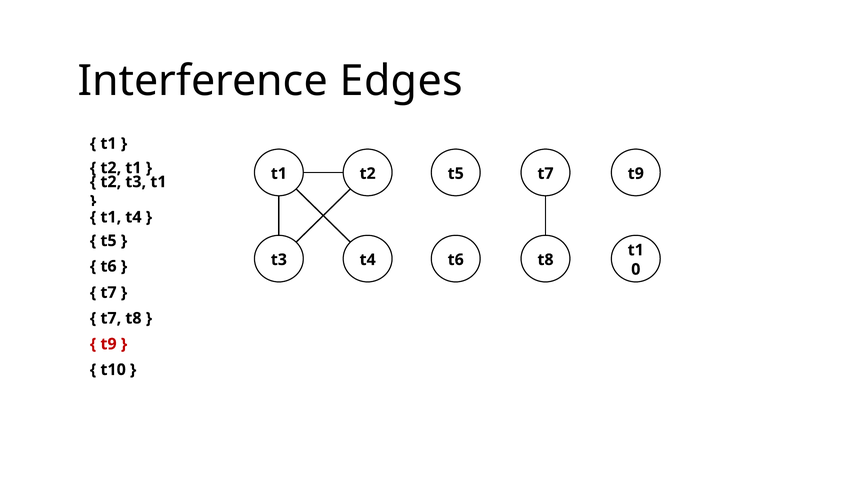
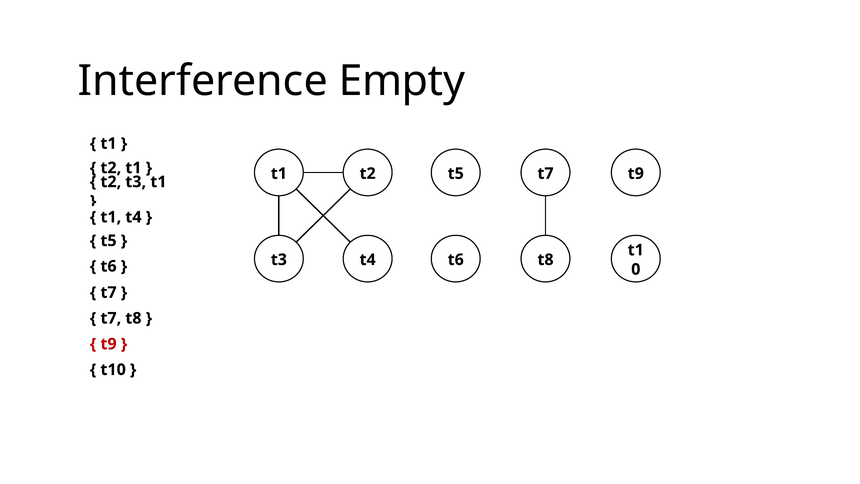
Edges: Edges -> Empty (402, 81)
